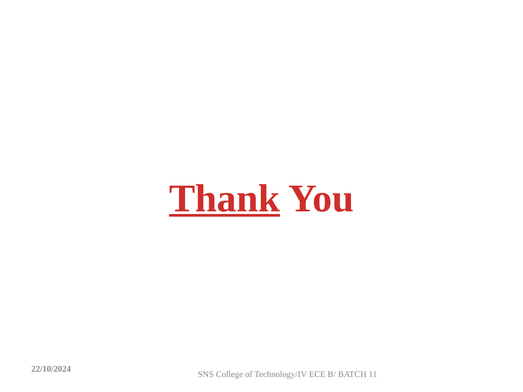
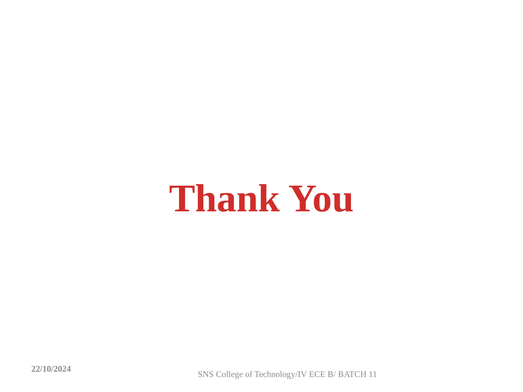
Thank underline: present -> none (225, 199)
